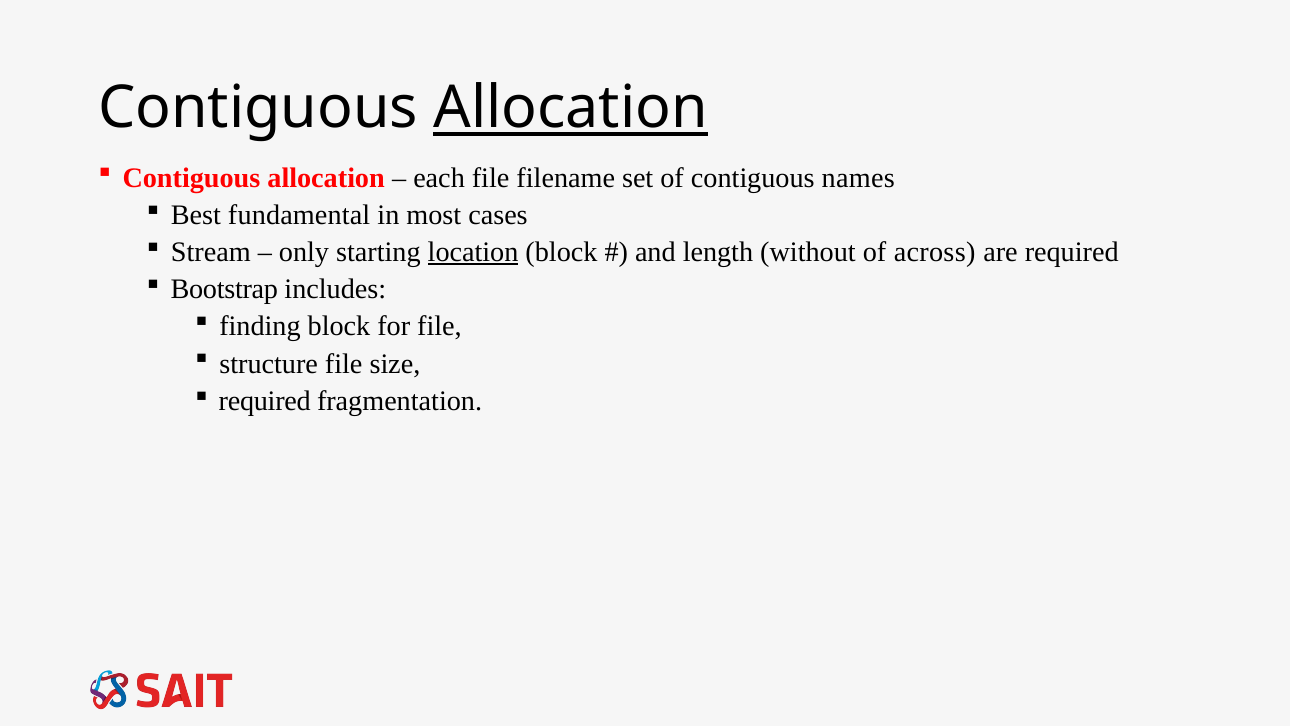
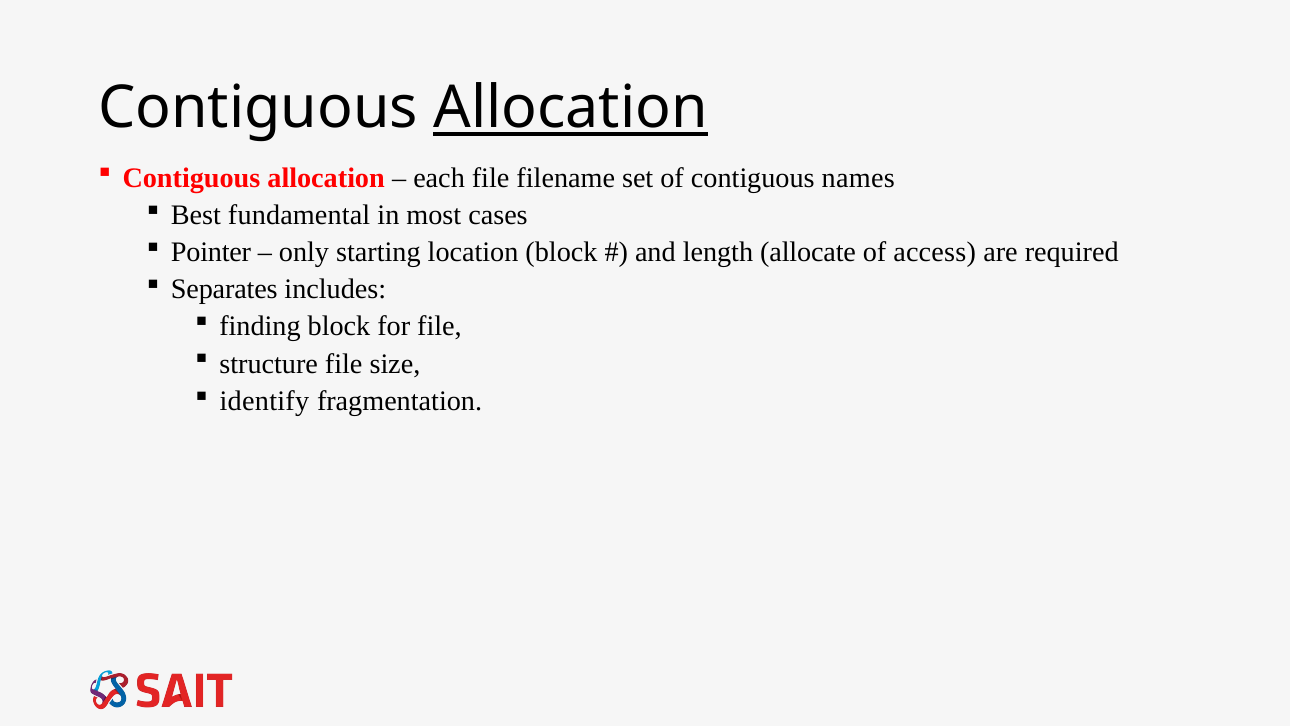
Stream: Stream -> Pointer (211, 252)
location underline: present -> none (473, 252)
without: without -> allocate (808, 252)
across: across -> access (935, 252)
Bootstrap: Bootstrap -> Separates (224, 289)
required: required -> identify (264, 401)
